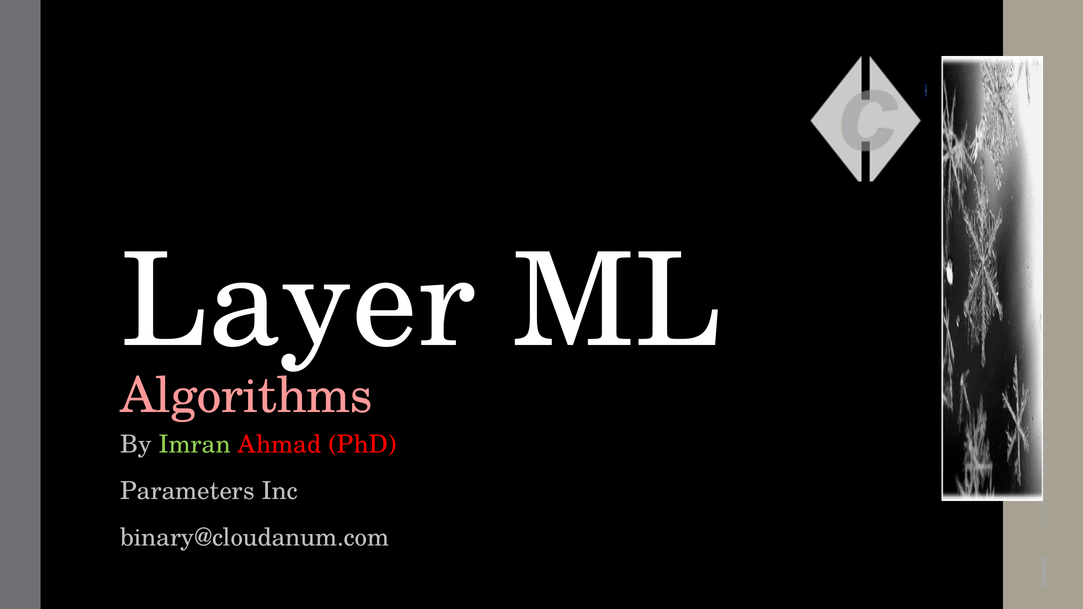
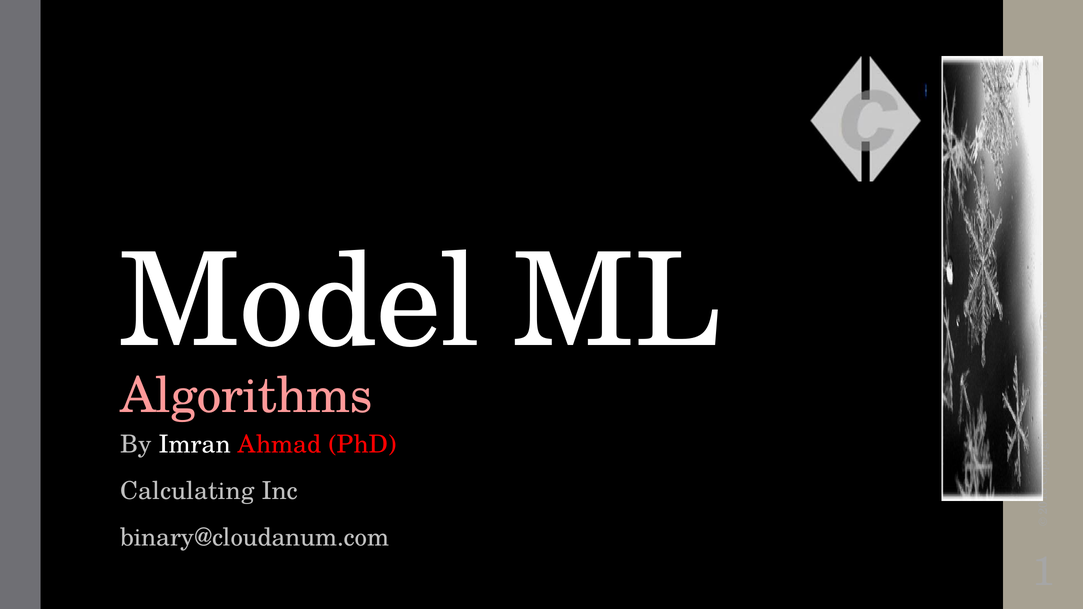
Layer: Layer -> Model (299, 302)
Imran colour: light green -> white (195, 445)
Parameters: Parameters -> Calculating (187, 491)
